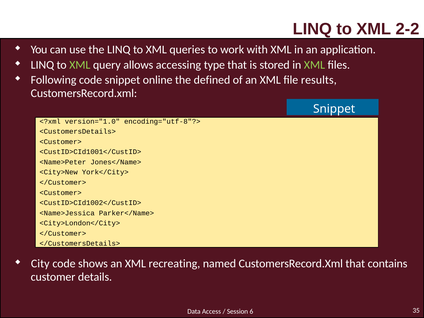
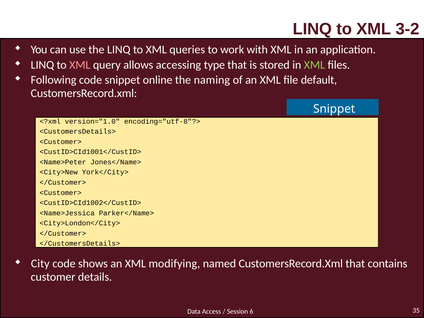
2-2: 2-2 -> 3-2 (407, 29)
XML colour: light green -> pink (80, 65)
defined: defined -> naming (212, 80)
results: results -> default (319, 80)
recreating: recreating -> modifying (174, 264)
